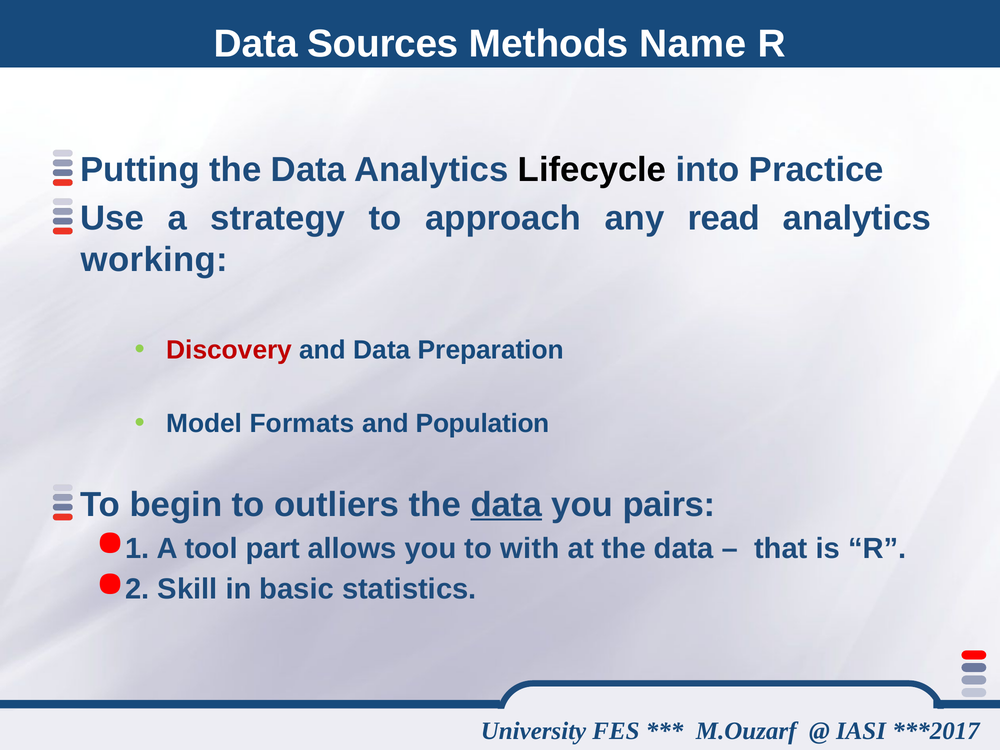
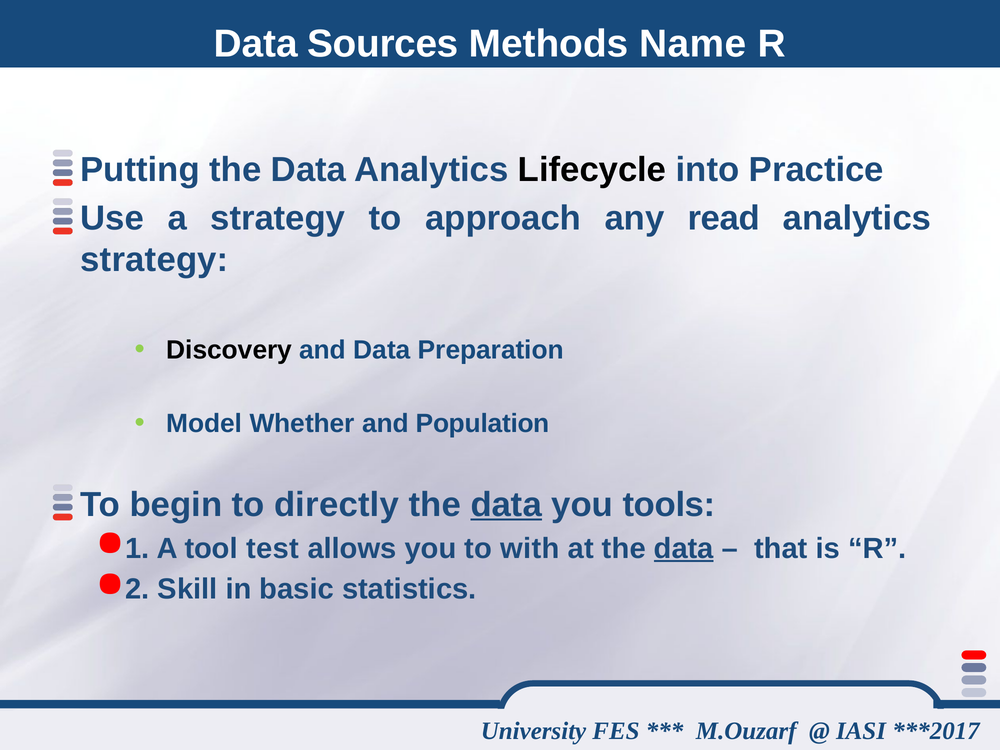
working: working -> strategy (154, 260)
Discovery colour: red -> black (229, 350)
Formats: Formats -> Whether (302, 424)
outliers: outliers -> directly (337, 505)
pairs: pairs -> tools (669, 505)
part: part -> test (272, 548)
data underline: none -> present (684, 548)
